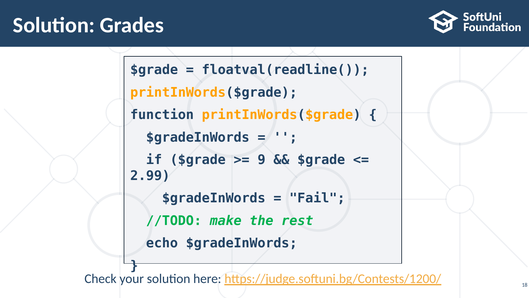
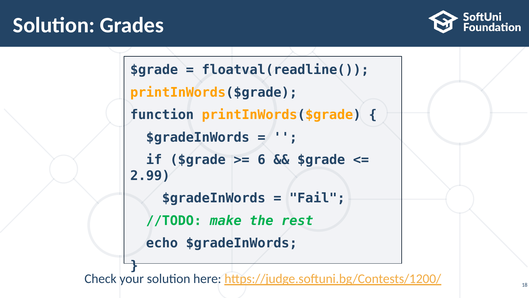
9: 9 -> 6 (261, 160)
